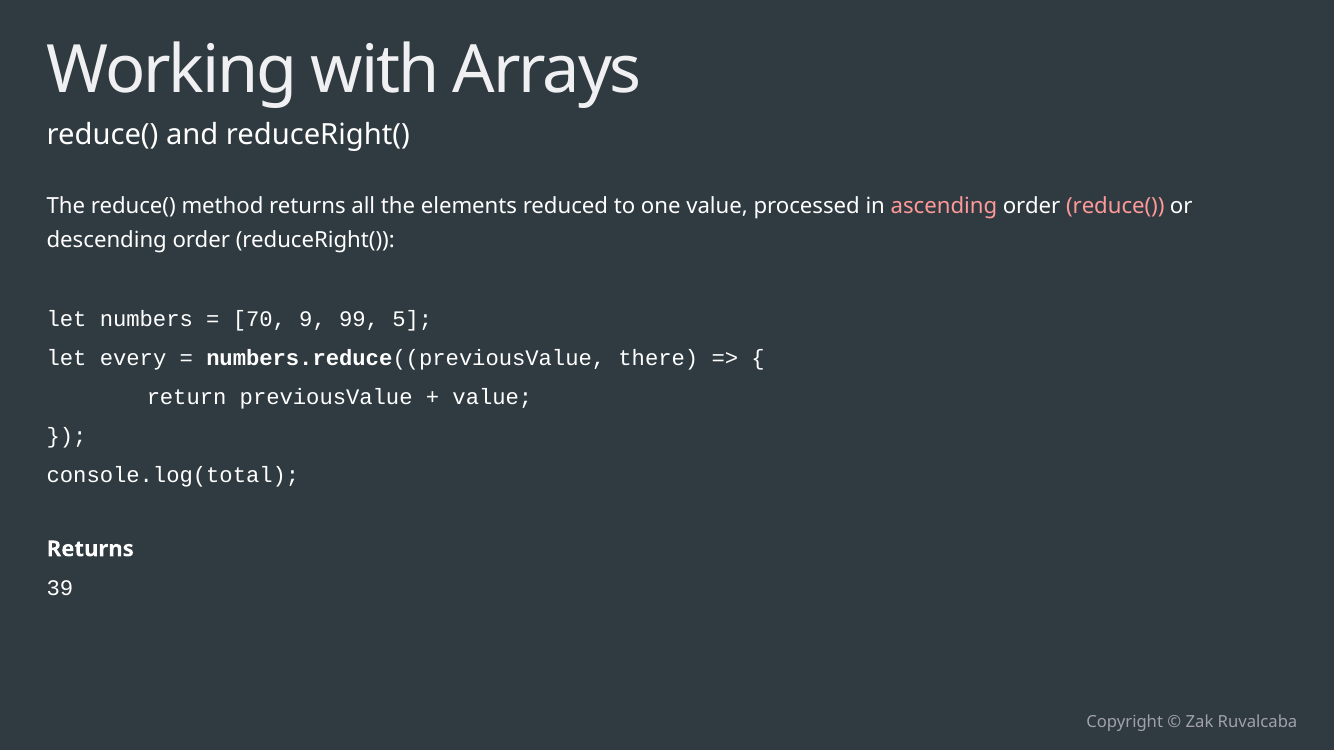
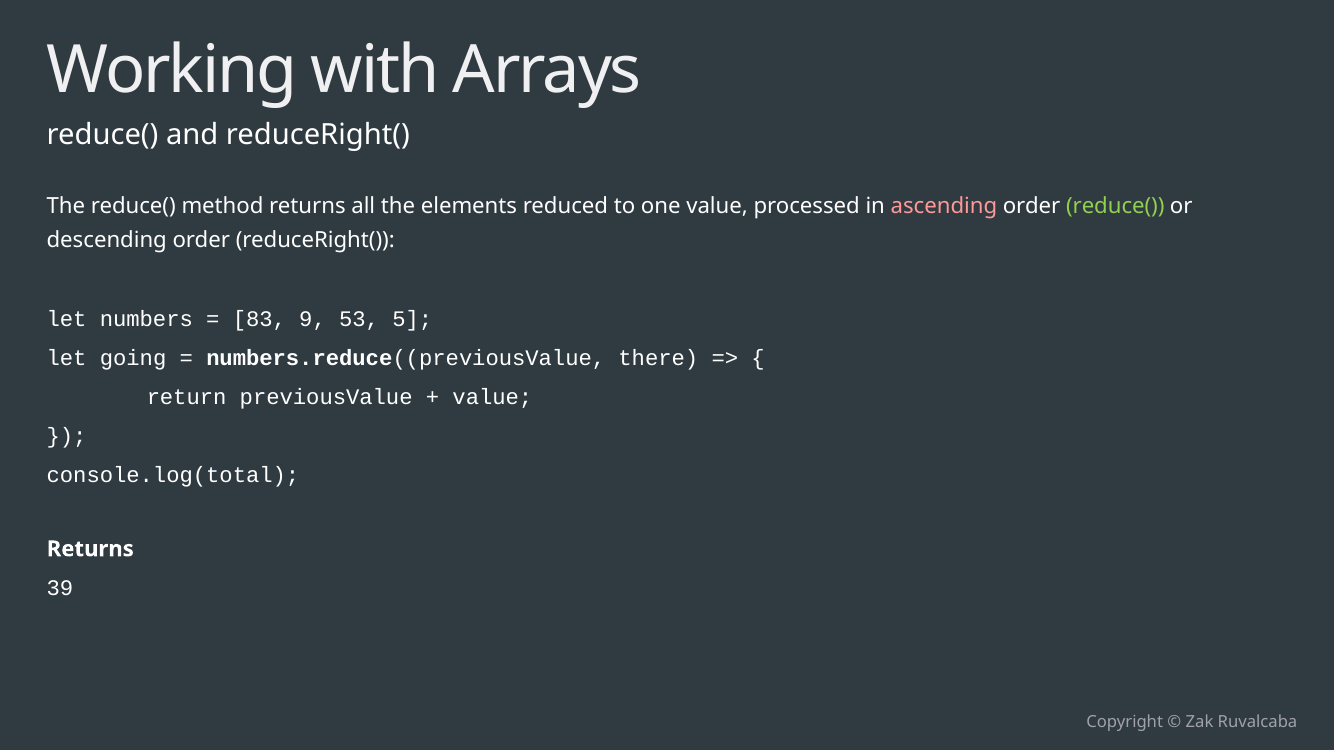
reduce( colour: pink -> light green (1115, 206)
70: 70 -> 83 (259, 319)
99: 99 -> 53 (359, 319)
every: every -> going (133, 358)
